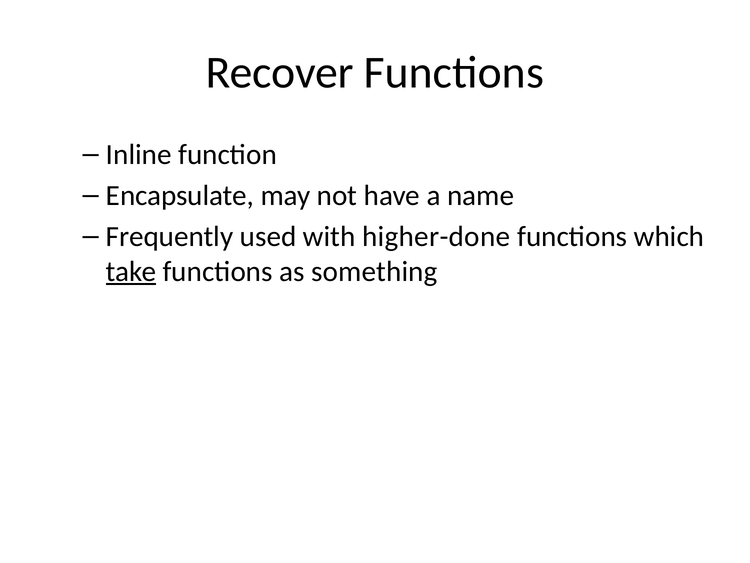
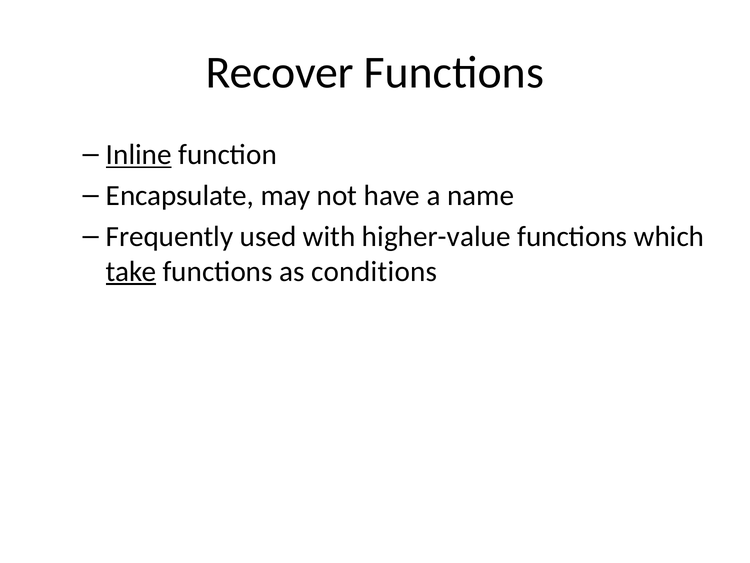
Inline underline: none -> present (139, 155)
higher-done: higher-done -> higher-value (436, 236)
something: something -> conditions (374, 271)
